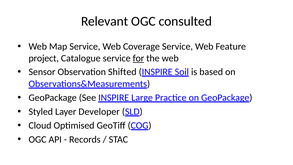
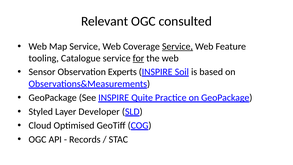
Service underline: none -> present (177, 46)
project: project -> tooling (44, 58)
Shifted: Shifted -> Experts (122, 72)
Large: Large -> Quite (142, 98)
